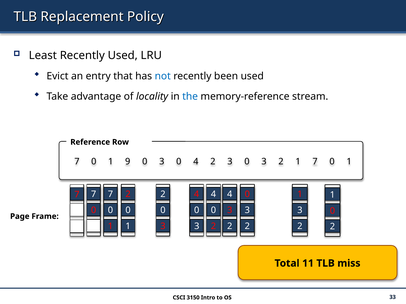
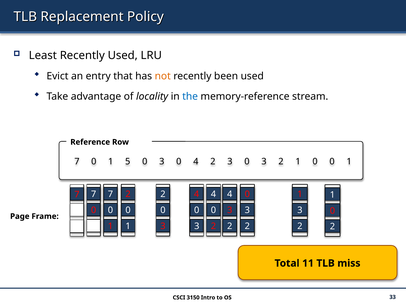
not colour: blue -> orange (163, 76)
9: 9 -> 5 (128, 162)
3 1 7: 7 -> 0 (315, 162)
